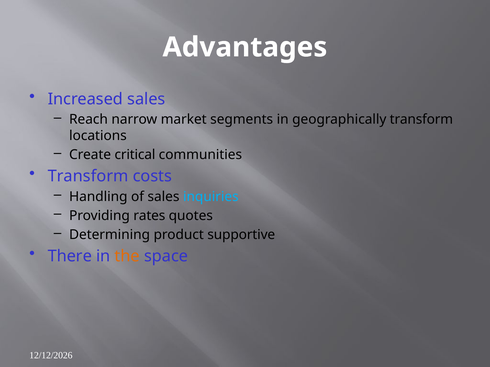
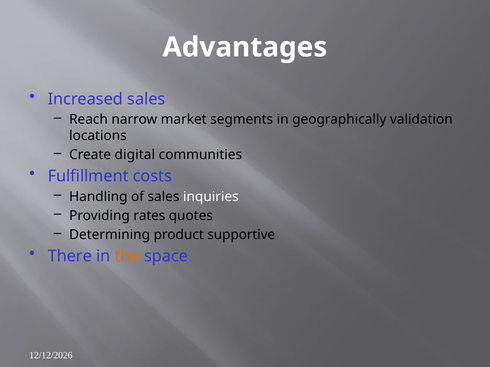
geographically transform: transform -> validation (421, 120)
critical: critical -> digital (135, 155)
Transform: Transform -> Fulfillment (88, 176)
inquiries colour: light blue -> white (211, 197)
